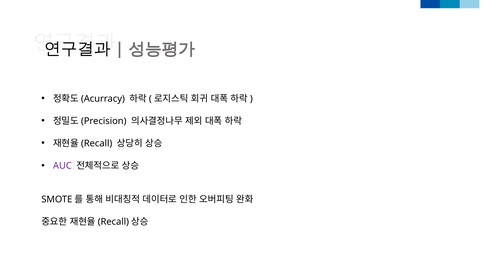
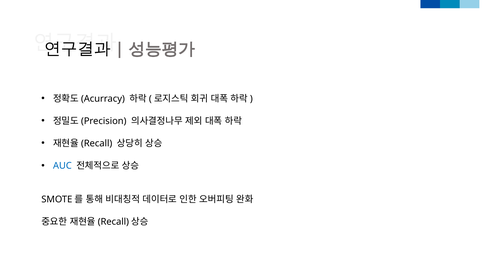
AUC colour: purple -> blue (62, 166)
